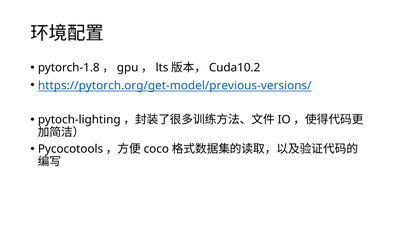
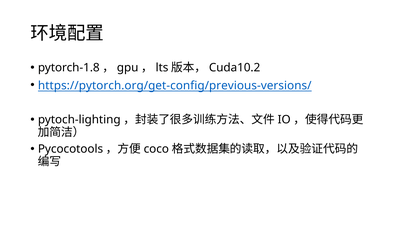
https://pytorch.org/get-model/previous-versions/: https://pytorch.org/get-model/previous-versions/ -> https://pytorch.org/get-config/previous-versions/ (175, 86)
